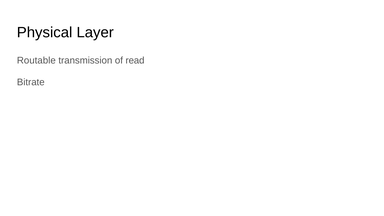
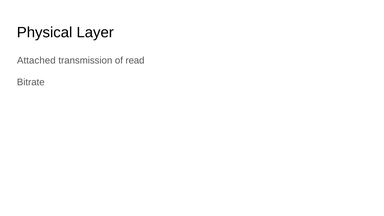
Routable: Routable -> Attached (36, 60)
